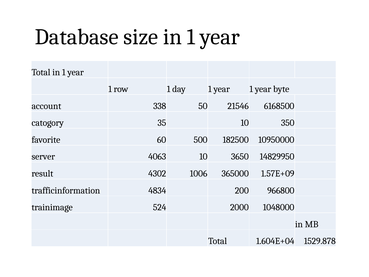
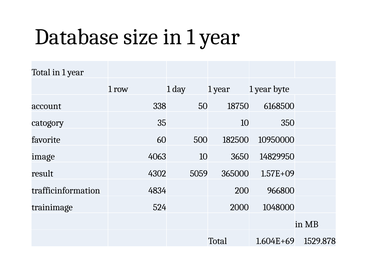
21546: 21546 -> 18750 (238, 106)
server: server -> image (43, 157)
1006: 1006 -> 5059 (199, 173)
1.604E+04: 1.604E+04 -> 1.604E+69 (275, 241)
